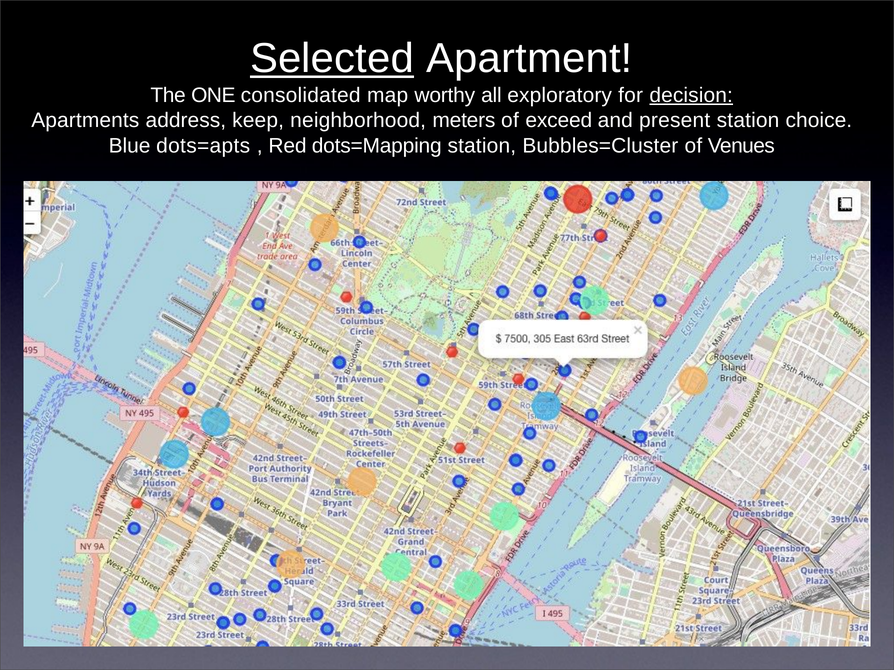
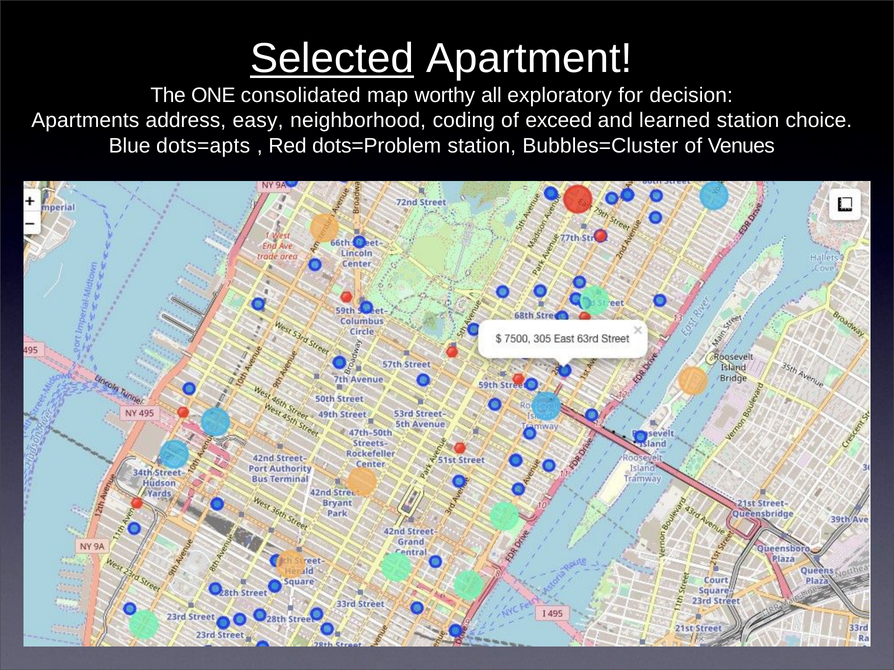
decision underline: present -> none (691, 95)
keep: keep -> easy (258, 121)
meters: meters -> coding (464, 121)
present: present -> learned (675, 121)
dots=Mapping: dots=Mapping -> dots=Problem (377, 146)
